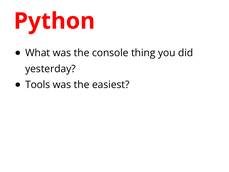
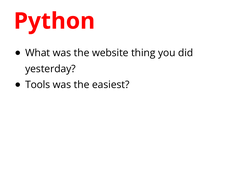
console: console -> website (110, 53)
